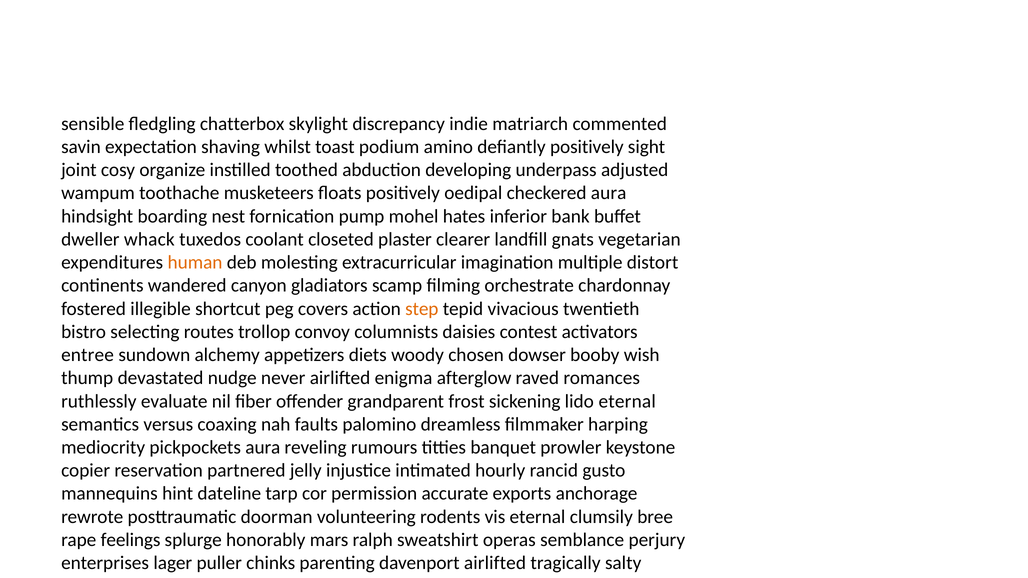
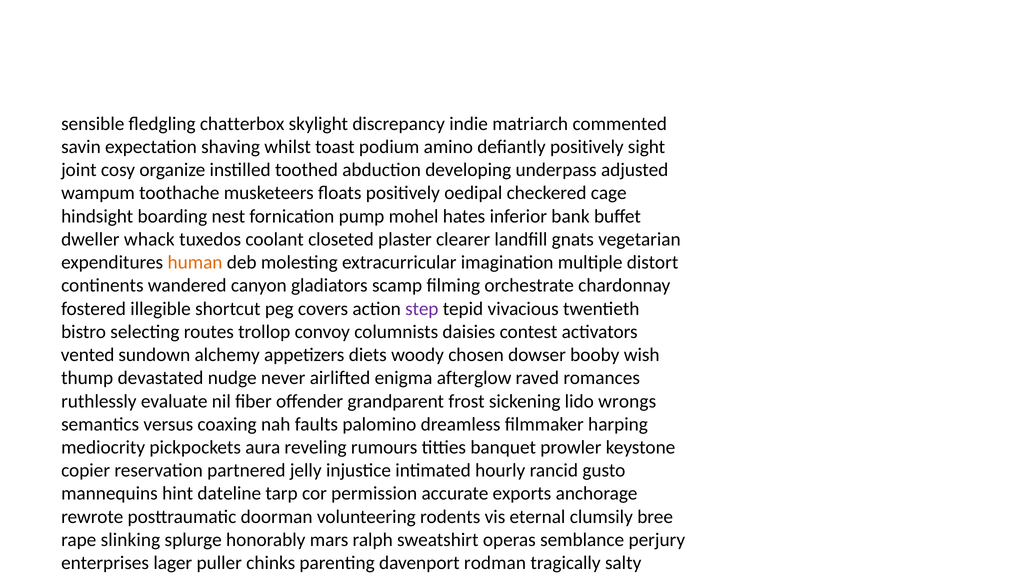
checkered aura: aura -> cage (609, 193)
step colour: orange -> purple (422, 309)
entree: entree -> vented (88, 355)
lido eternal: eternal -> wrongs (627, 401)
rape feelings: feelings -> slinking (130, 540)
davenport airlifted: airlifted -> rodman (495, 563)
